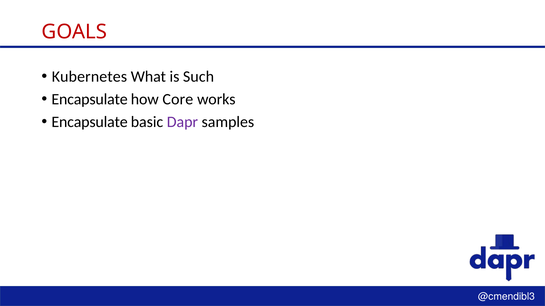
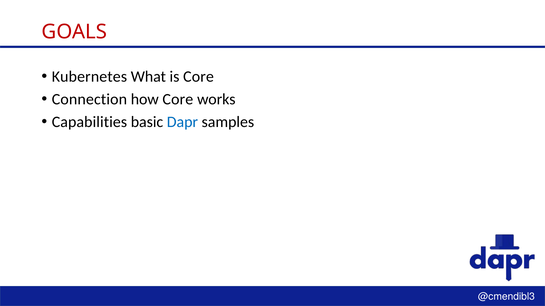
is Such: Such -> Core (199, 77)
Encapsulate: Encapsulate -> Connection (89, 99)
Encapsulate: Encapsulate -> Capabilities (89, 122)
Dapr colour: purple -> blue (182, 122)
